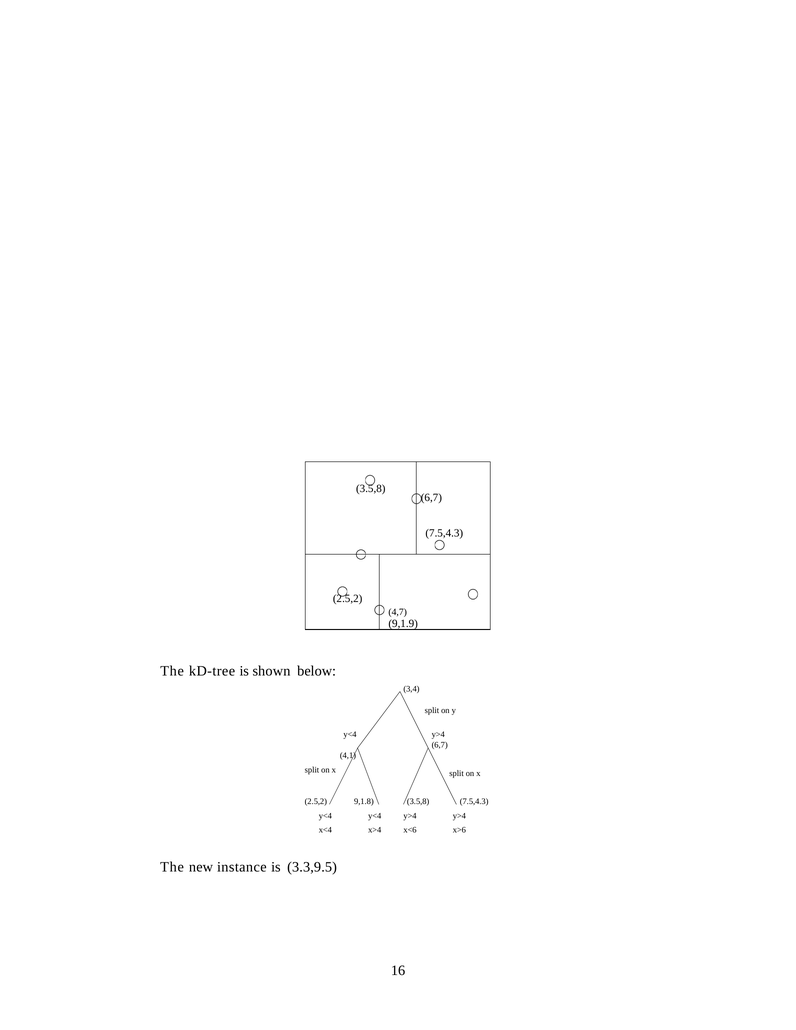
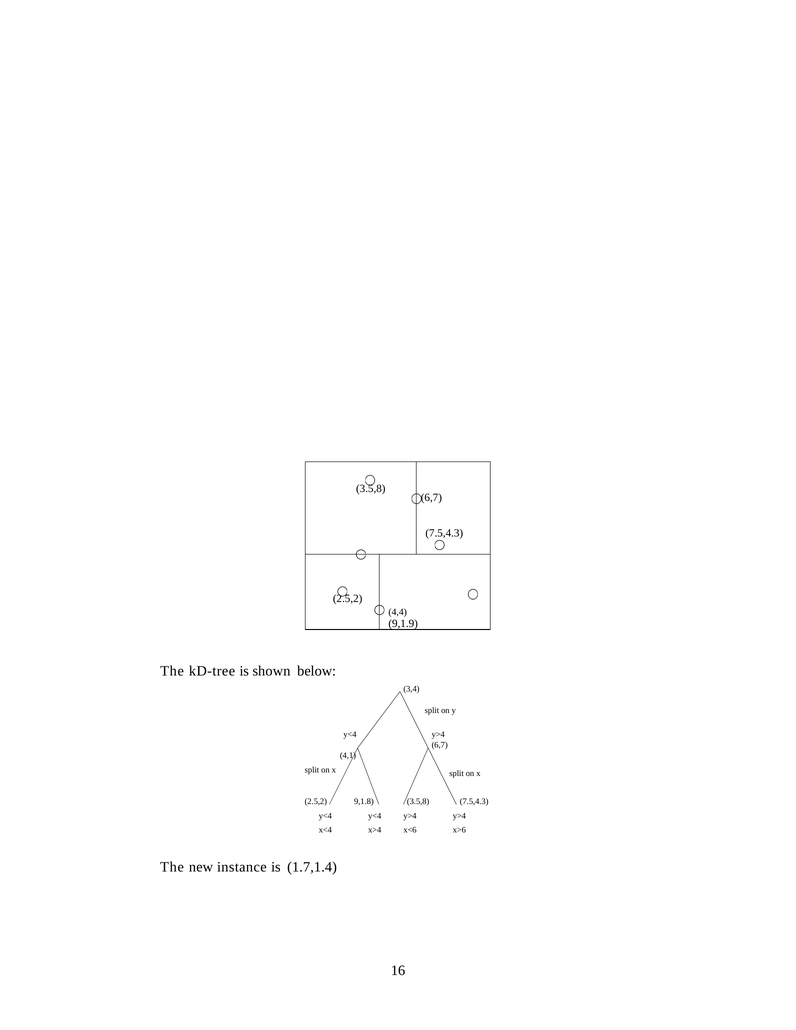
4,7: 4,7 -> 4,4 (398, 612)
3.3,9.5: 3.3,9.5 -> 1.7,1.4 (312, 867)
